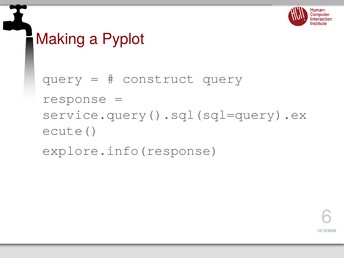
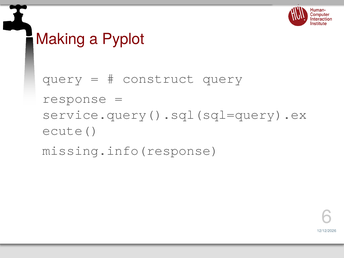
explore.info(response: explore.info(response -> missing.info(response (131, 150)
